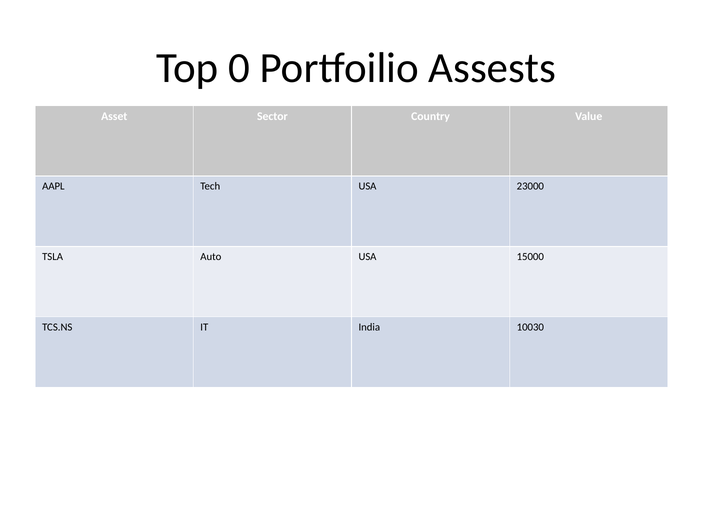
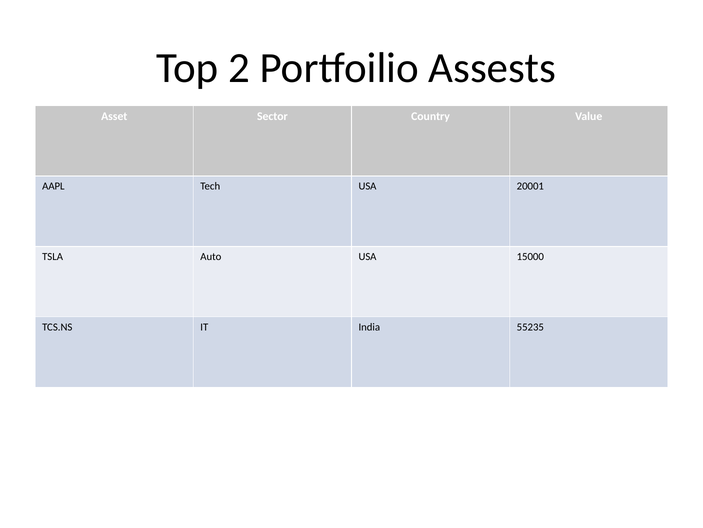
0: 0 -> 2 (239, 68)
23000: 23000 -> 20001 (530, 186)
10030: 10030 -> 55235 (530, 327)
